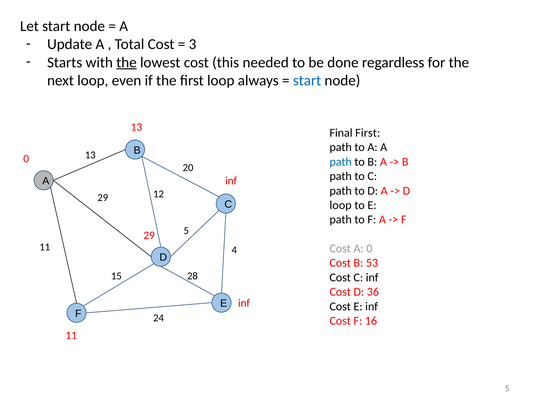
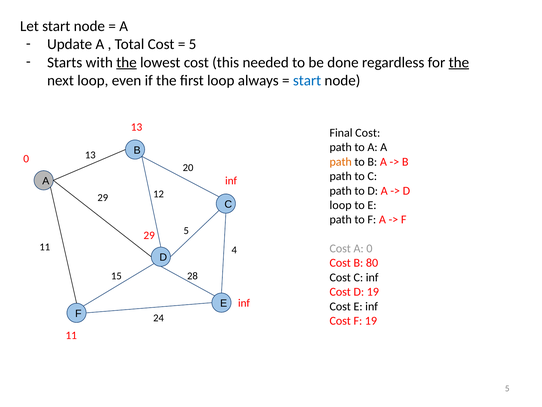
3: 3 -> 5 (193, 44)
the underline: none -> present (459, 62)
Final First: First -> Cost (368, 133)
path colour: blue -> orange (341, 162)
53: 53 -> 80 (372, 263)
D 36: 36 -> 19 (373, 292)
F 16: 16 -> 19 (371, 320)
